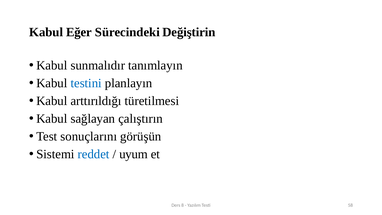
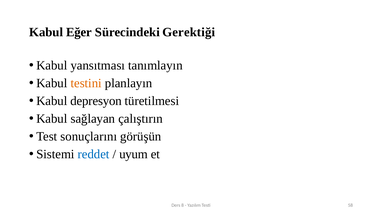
Değiştirin: Değiştirin -> Gerektiği (189, 32)
sunmalıdır: sunmalıdır -> yansıtması (98, 65)
testini colour: blue -> orange (86, 83)
arttırıldığı: arttırıldığı -> depresyon (96, 101)
